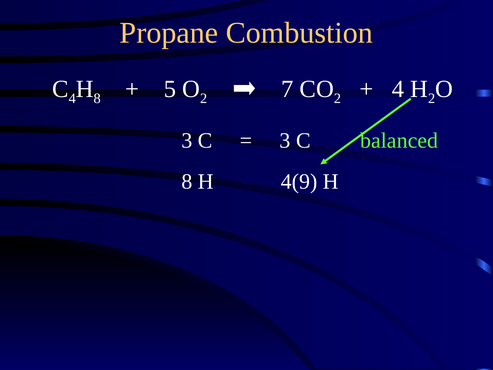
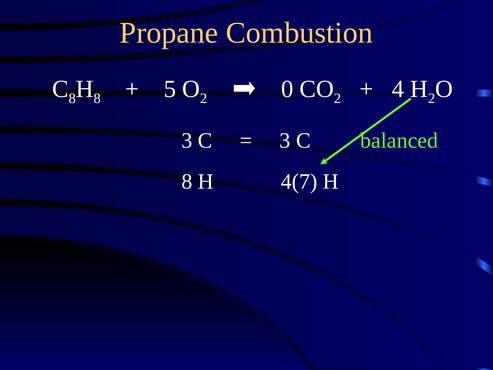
C 4: 4 -> 8 (72, 98)
7: 7 -> 0 (287, 89)
4(9: 4(9 -> 4(7 (299, 181)
